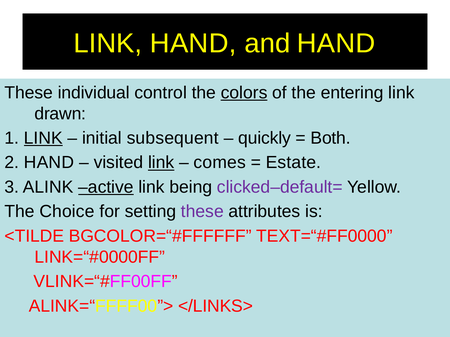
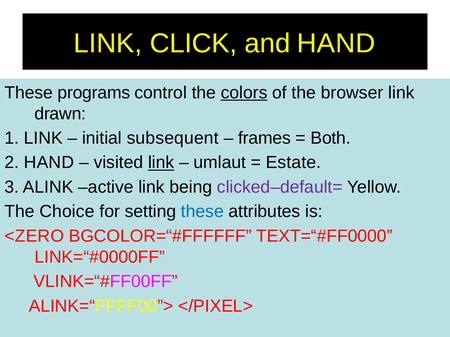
LINK HAND: HAND -> CLICK (193, 44)
individual: individual -> programs (94, 93)
entering: entering -> browser (352, 93)
LINK underline: present -> none (43, 138)
quickly: quickly -> frames (265, 138)
comes: comes -> umlaut (220, 163)
active underline: present -> none (106, 187)
these colour: purple -> blue (202, 212)
<TILDE: <TILDE -> <ZERO (34, 236)
</LINKS>: </LINKS> -> </PIXEL> (216, 306)
